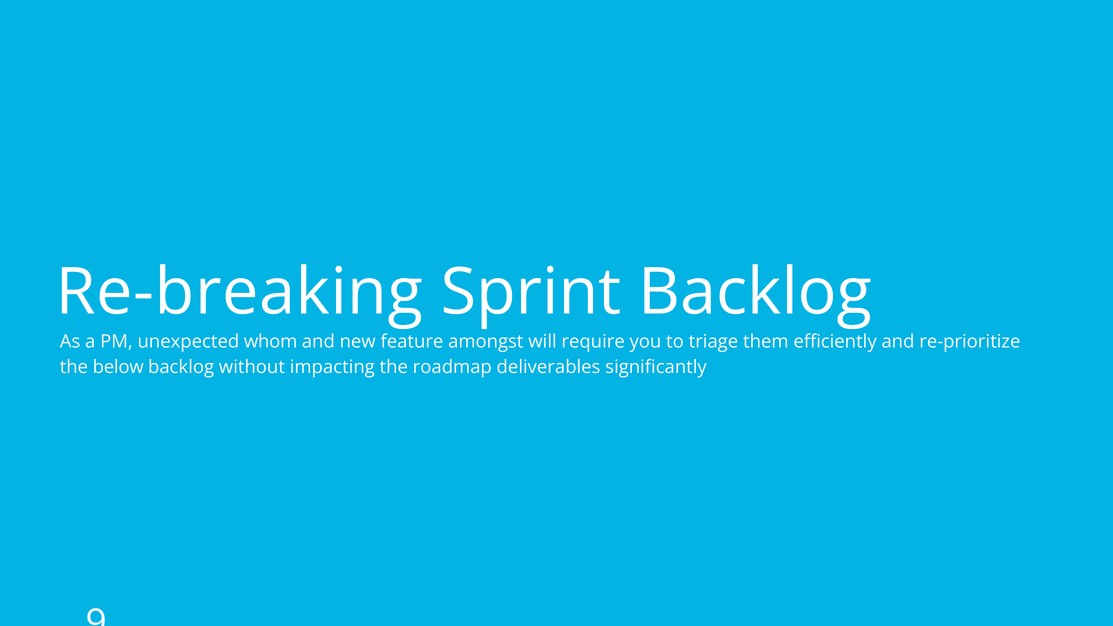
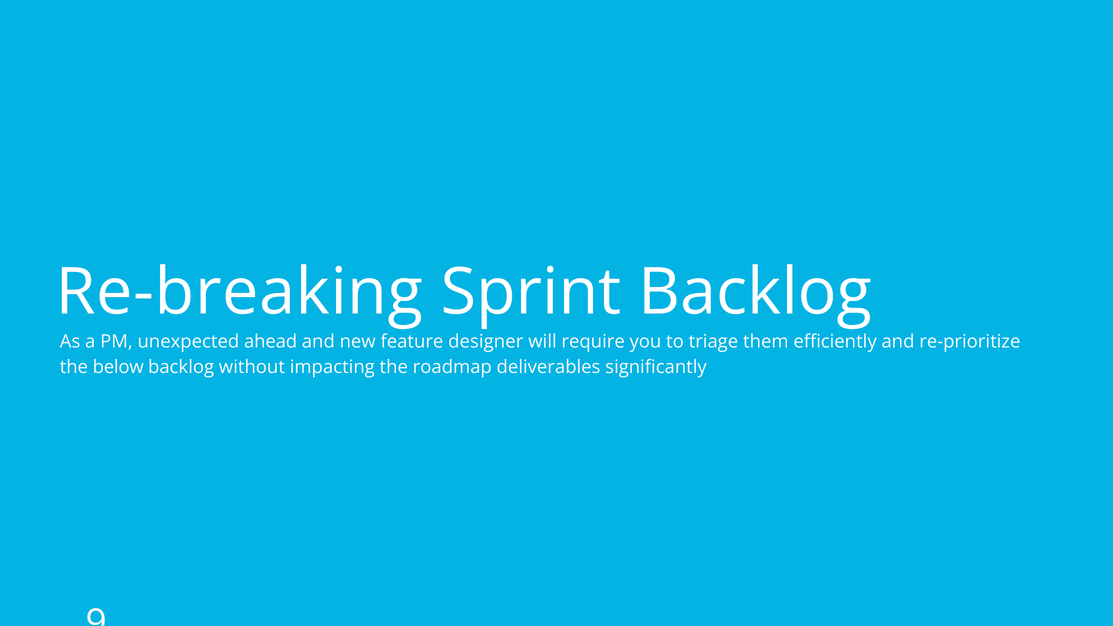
whom: whom -> ahead (271, 342)
amongst: amongst -> designer (486, 342)
